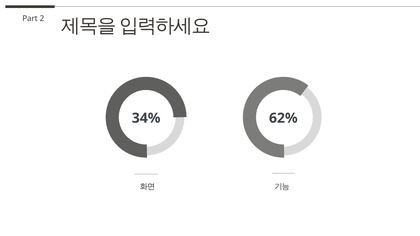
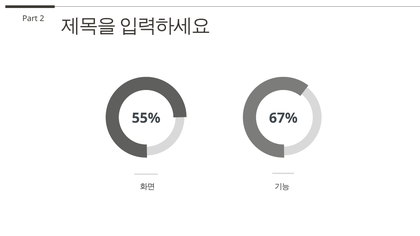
34%: 34% -> 55% (146, 118)
62%: 62% -> 67% (283, 118)
